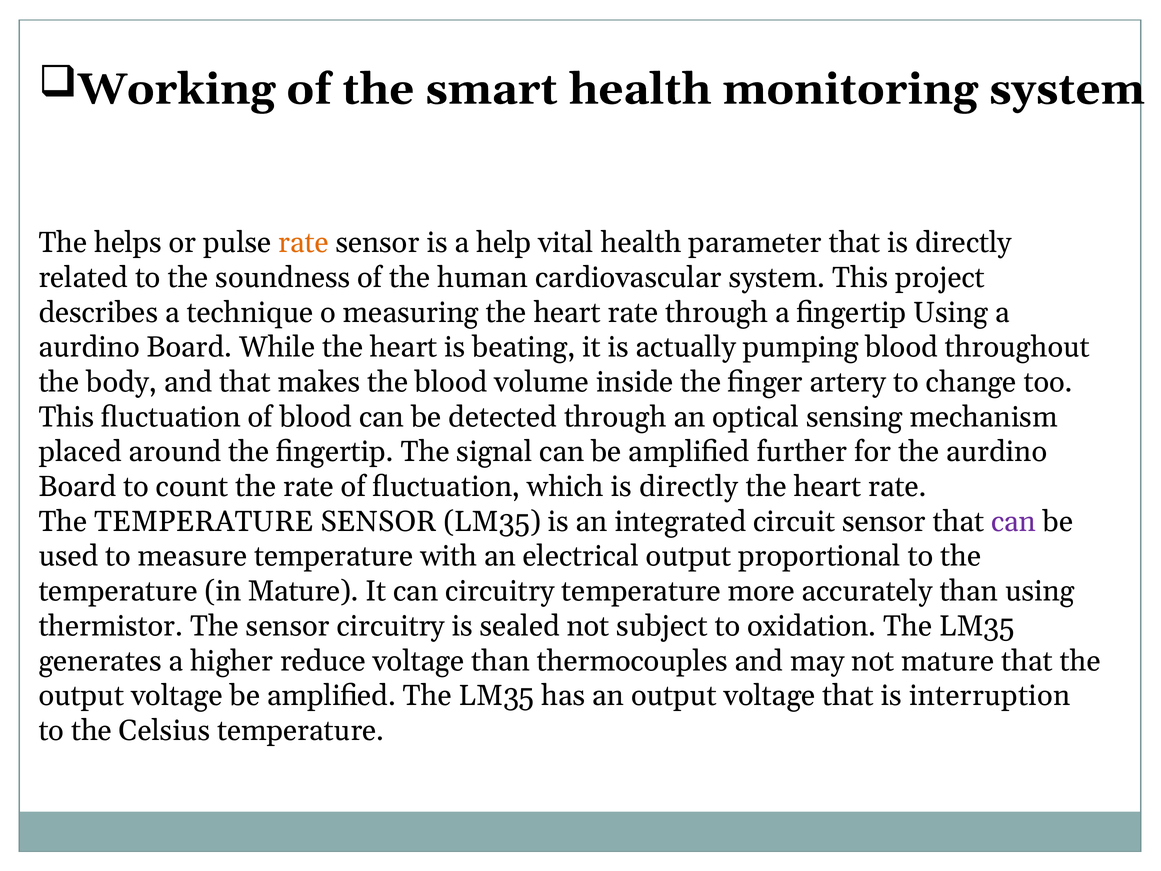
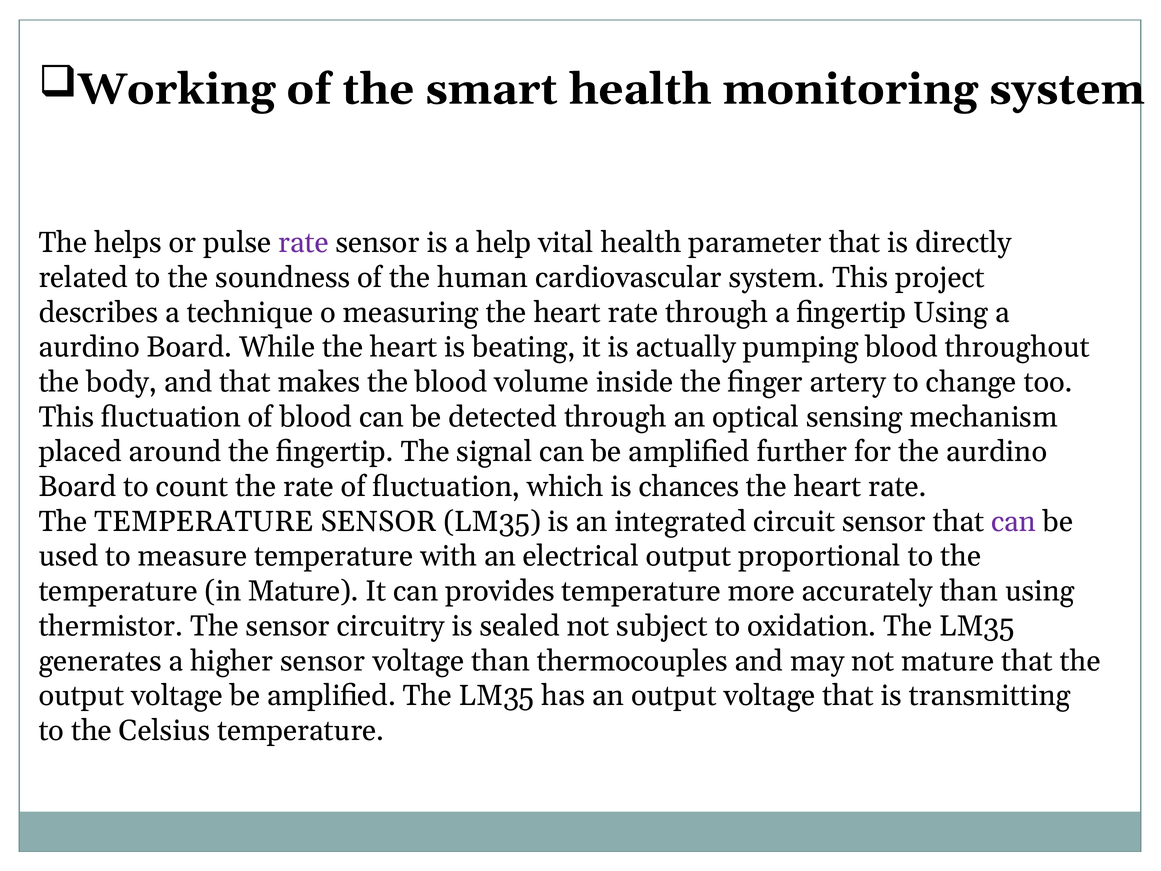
rate colour: orange -> purple (303, 243)
which is directly: directly -> chances (689, 487)
can circuitry: circuitry -> provides (500, 591)
higher reduce: reduce -> sensor (323, 661)
interruption: interruption -> transmitting (990, 696)
